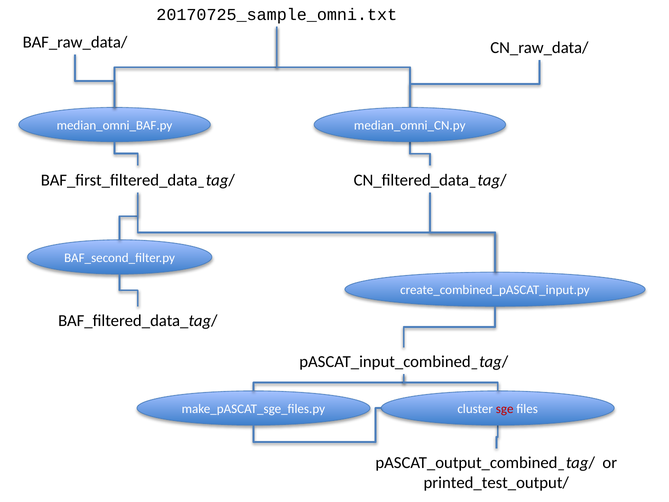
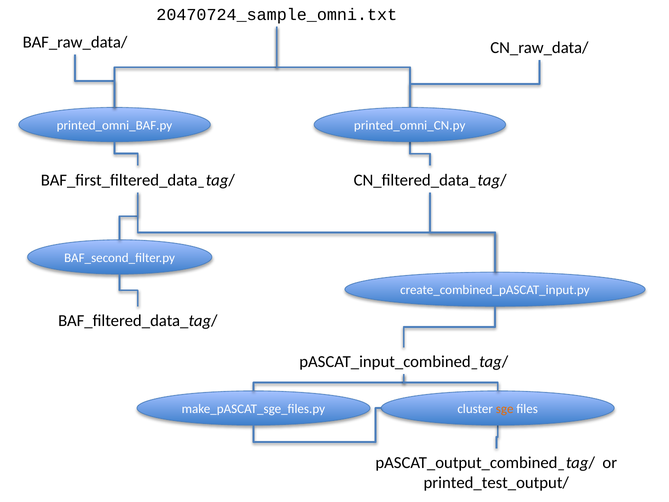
20170725_sample_omni.txt: 20170725_sample_omni.txt -> 20470724_sample_omni.txt (277, 14)
median_omni_BAF.py: median_omni_BAF.py -> printed_omni_BAF.py (114, 125)
median_omni_CN.py: median_omni_CN.py -> printed_omni_CN.py (410, 125)
sge colour: red -> orange (505, 409)
